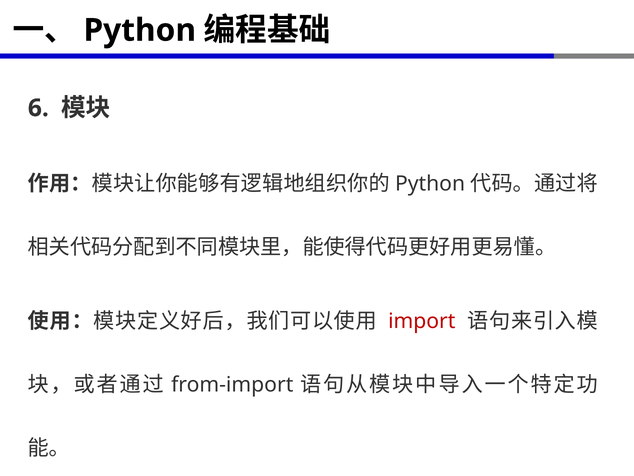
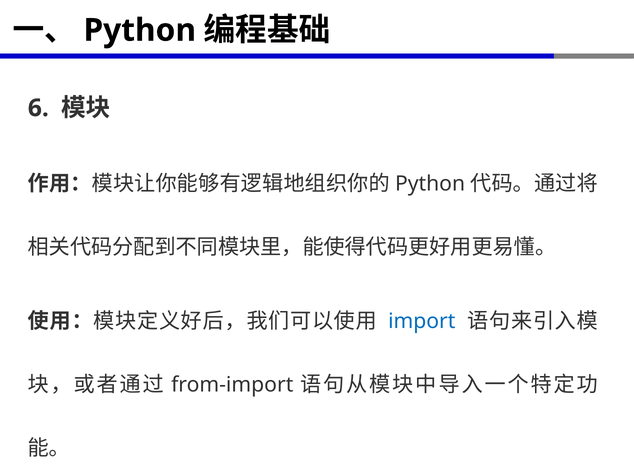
import colour: red -> blue (422, 321)
